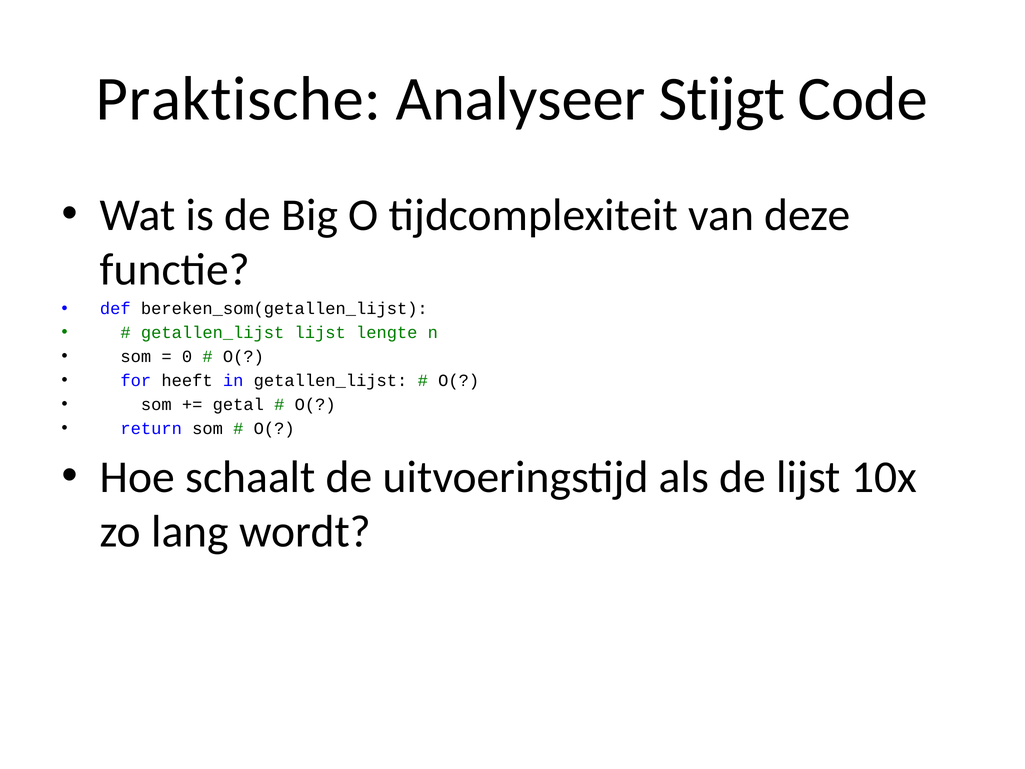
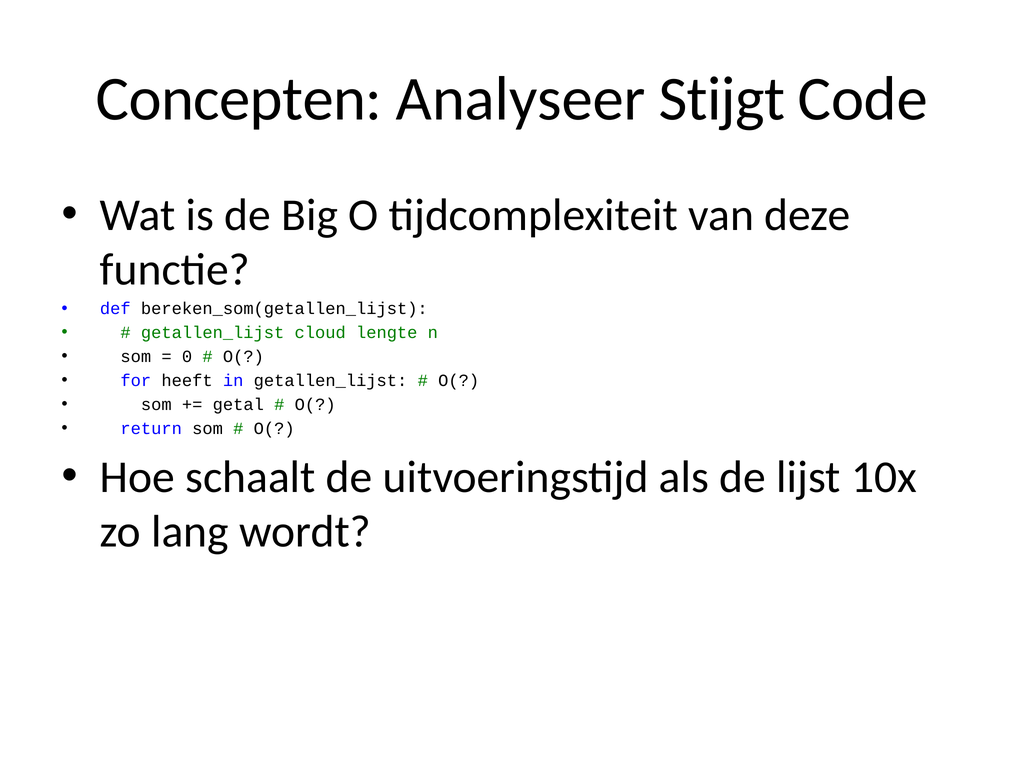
Praktische: Praktische -> Concepten (239, 99)
getallen_lijst lijst: lijst -> cloud (320, 333)
